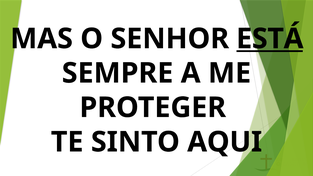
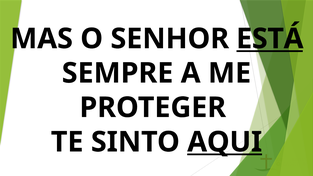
AQUI underline: none -> present (225, 142)
